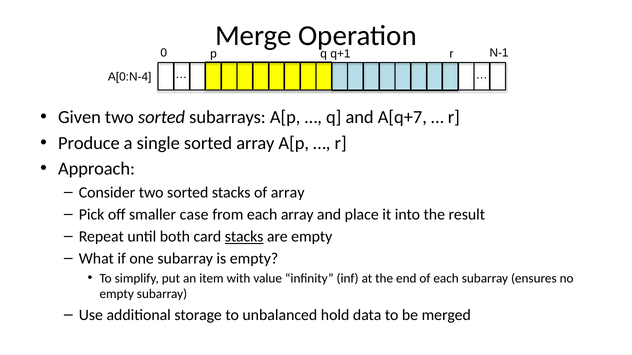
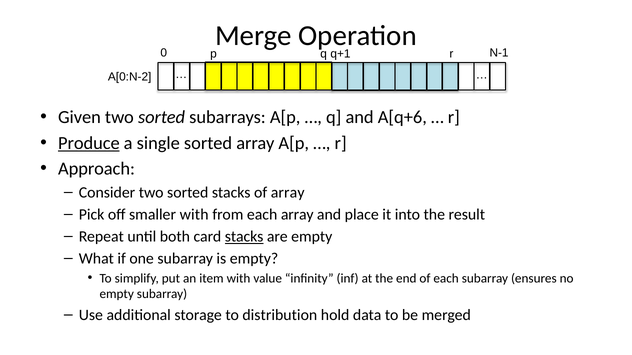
A[0:N-4: A[0:N-4 -> A[0:N-2 (130, 77)
A[q+7: A[q+7 -> A[q+6 (402, 117)
Produce underline: none -> present (89, 143)
smaller case: case -> with (194, 215)
unbalanced: unbalanced -> distribution (280, 315)
